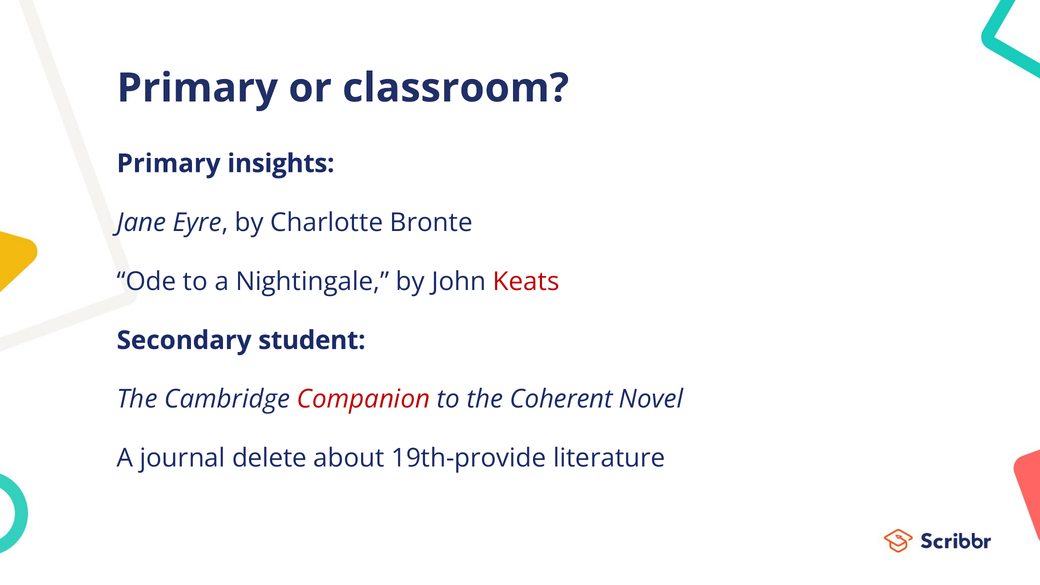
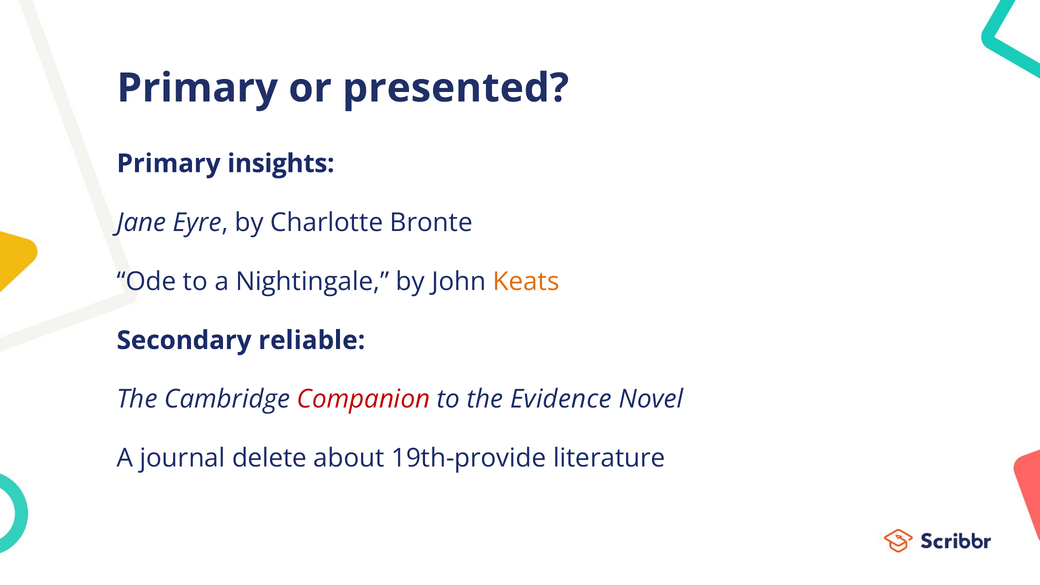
classroom: classroom -> presented (456, 88)
Keats colour: red -> orange (526, 281)
student: student -> reliable (312, 340)
Coherent: Coherent -> Evidence (561, 399)
